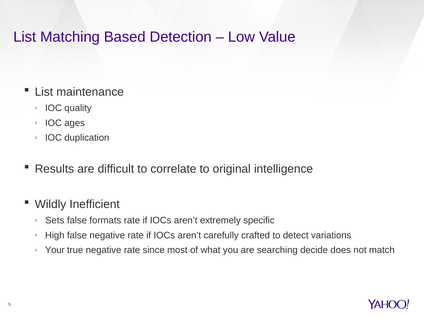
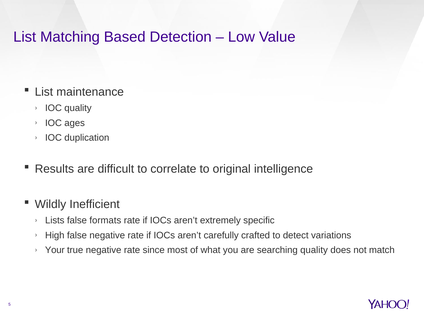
Sets: Sets -> Lists (55, 221)
searching decide: decide -> quality (314, 250)
